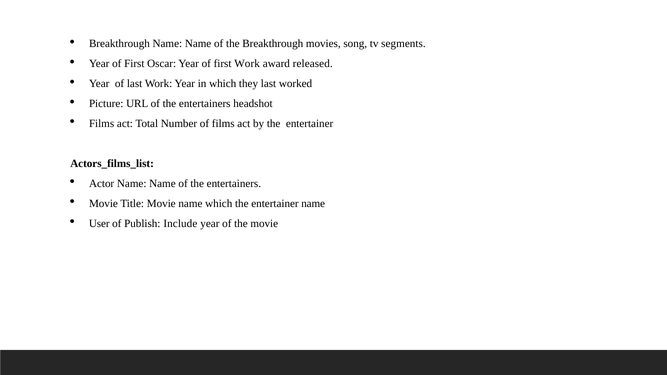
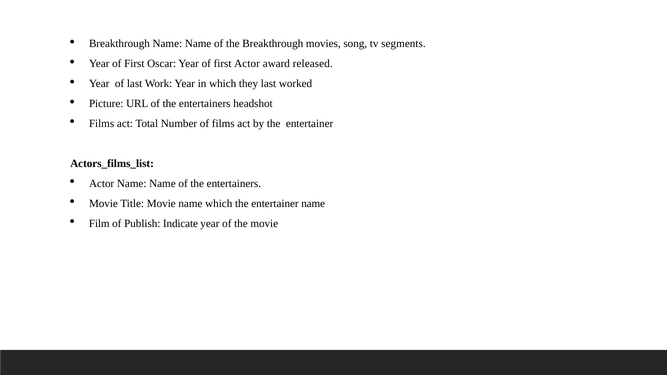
first Work: Work -> Actor (247, 64)
User: User -> Film (99, 224)
Include: Include -> Indicate (180, 224)
